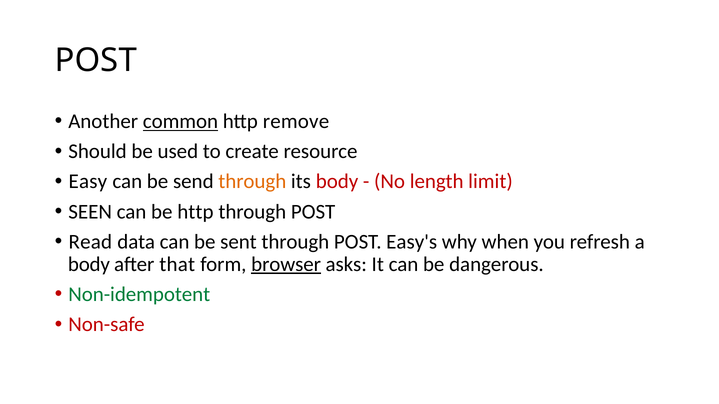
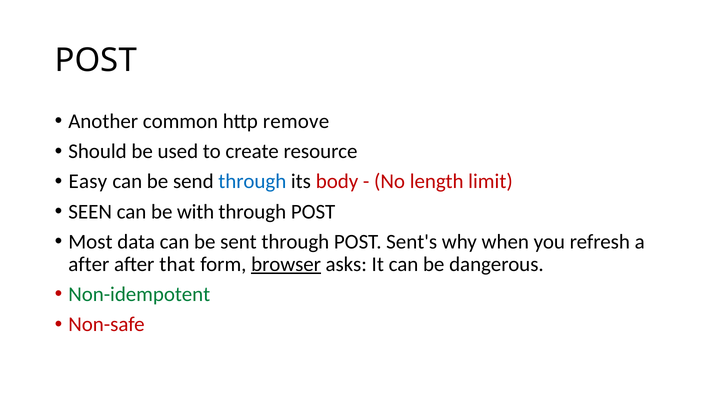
common underline: present -> none (180, 122)
through colour: orange -> blue (252, 182)
be http: http -> with (196, 212)
Read: Read -> Most (90, 242)
Easy's: Easy's -> Sent's (412, 242)
body: body -> after (89, 265)
